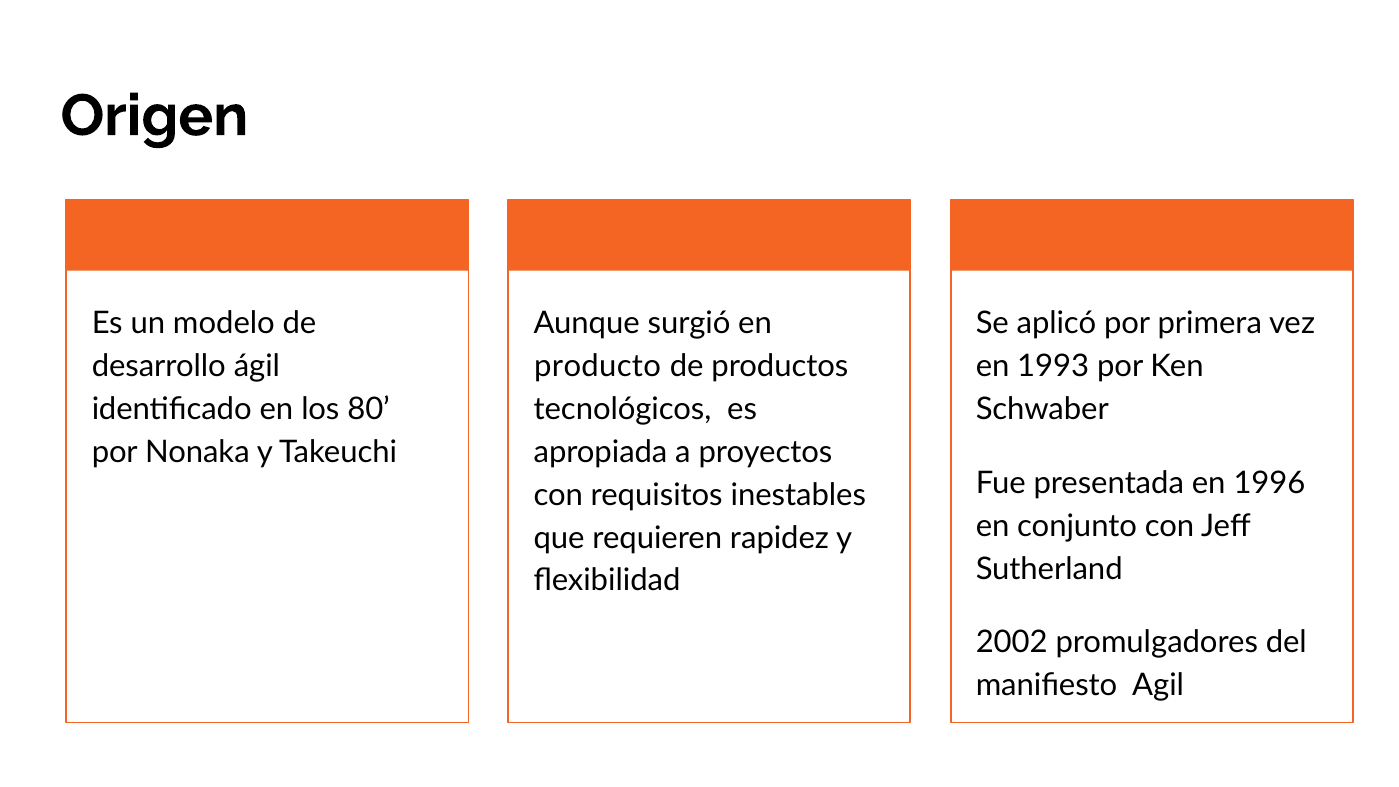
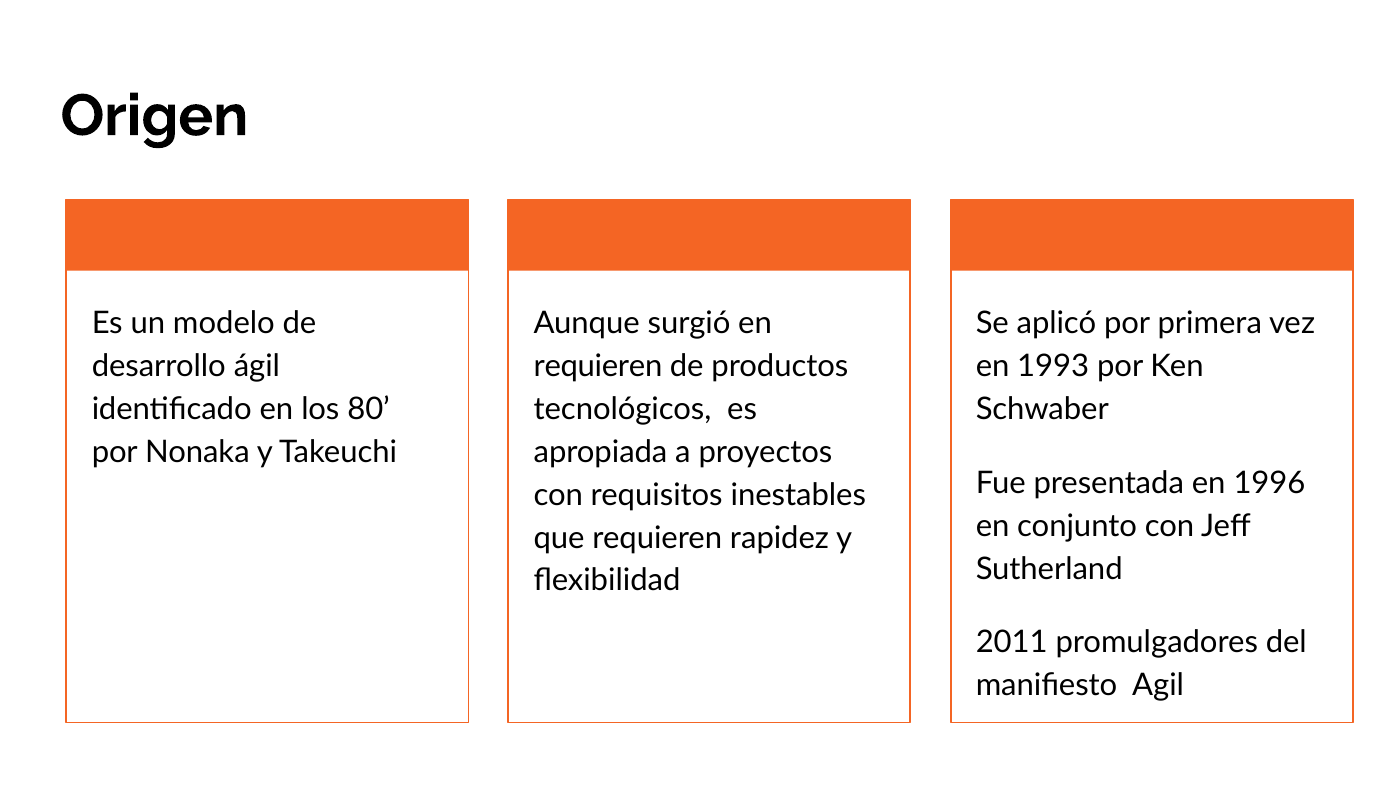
producto: producto -> requieren (598, 366)
2002: 2002 -> 2011 (1012, 643)
